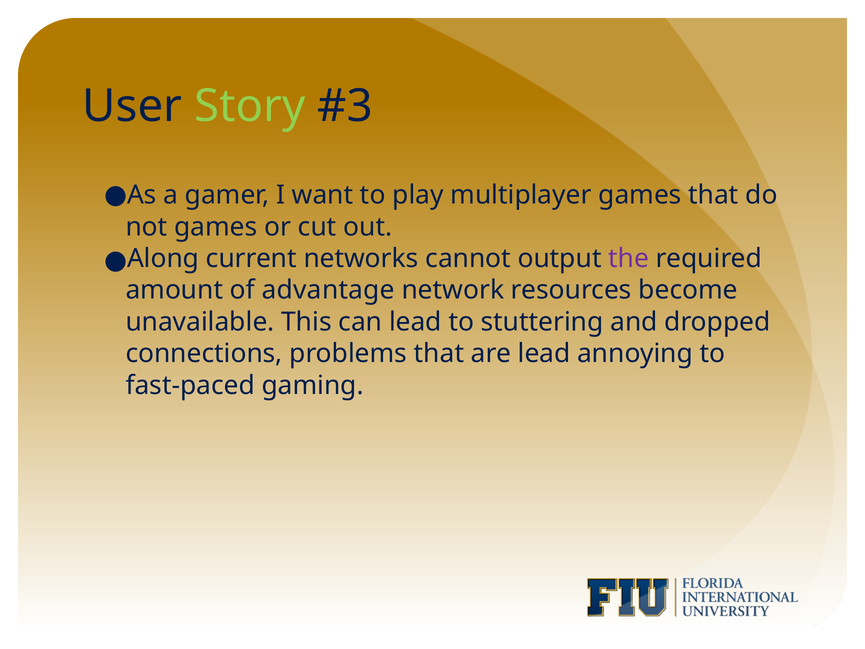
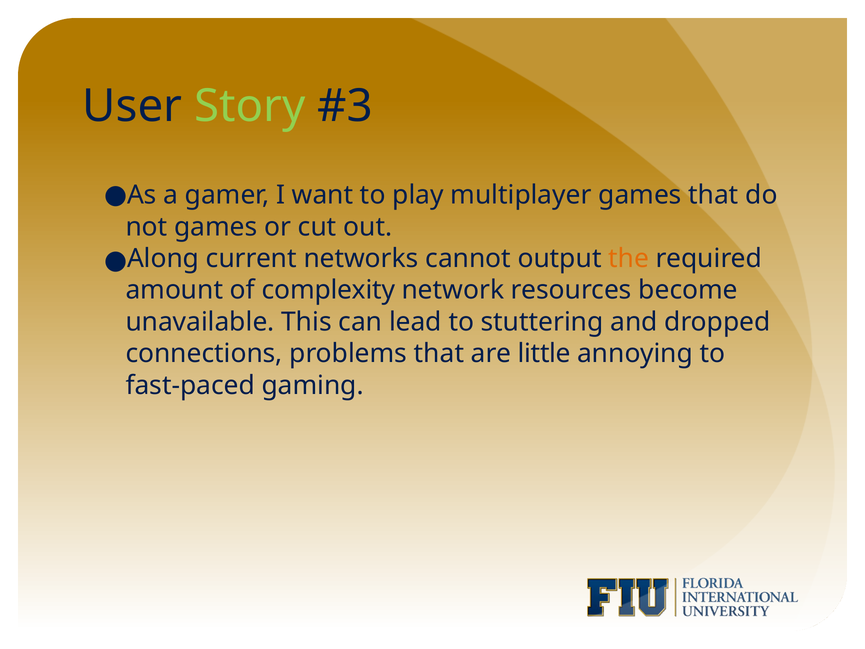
the colour: purple -> orange (629, 258)
advantage: advantage -> complexity (329, 290)
are lead: lead -> little (544, 354)
